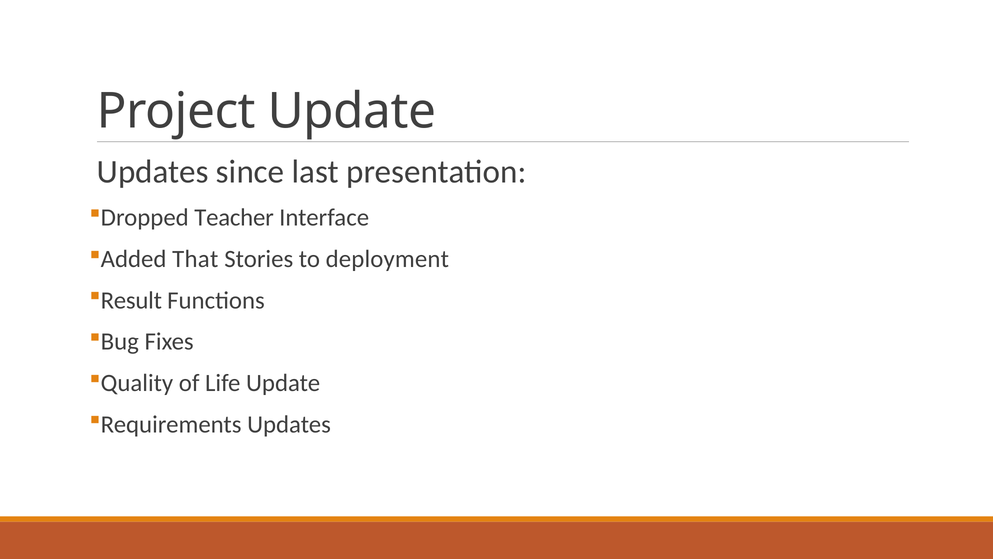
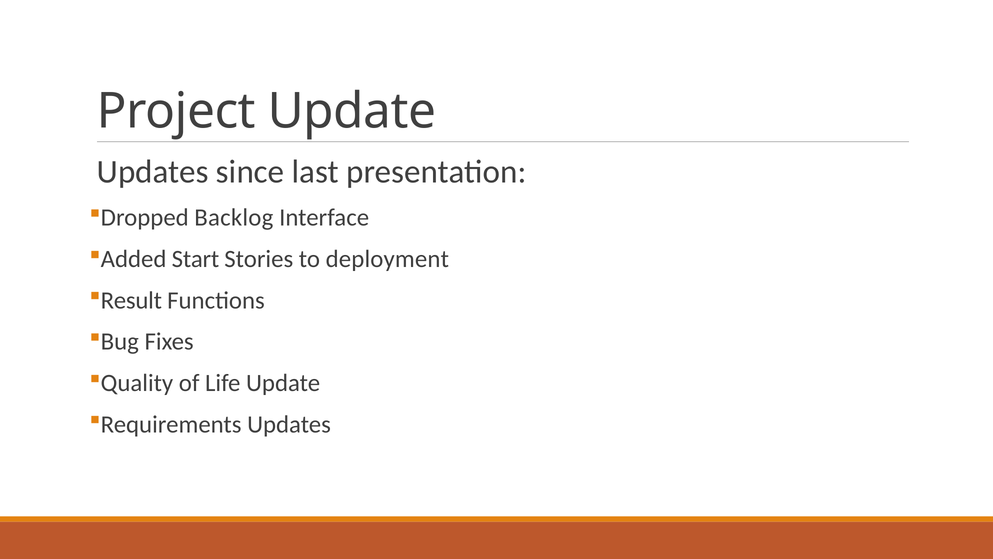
Teacher: Teacher -> Backlog (234, 218)
That: That -> Start (196, 259)
